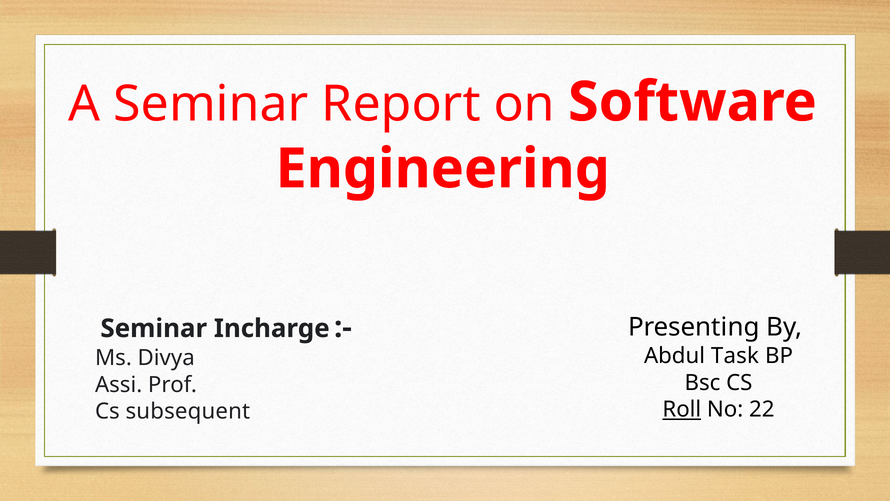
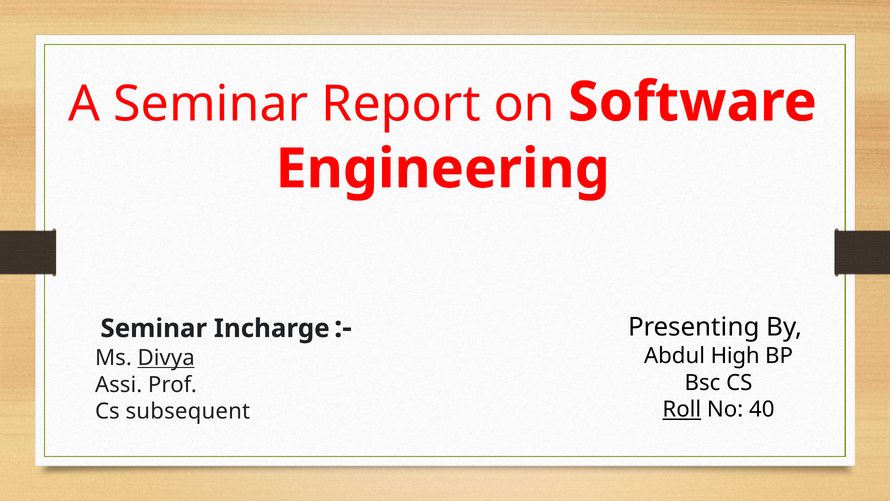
Task: Task -> High (735, 356)
Divya underline: none -> present (166, 358)
22: 22 -> 40 (762, 409)
